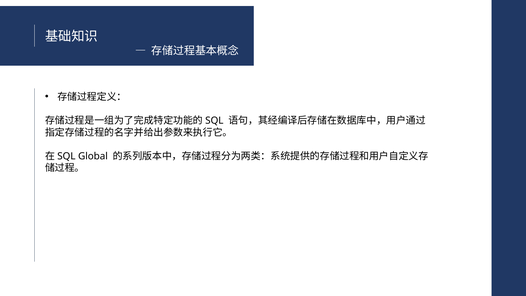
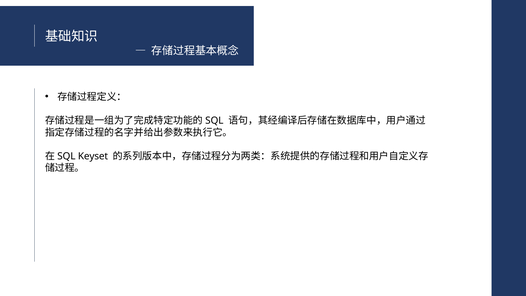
Global: Global -> Keyset (93, 156)
